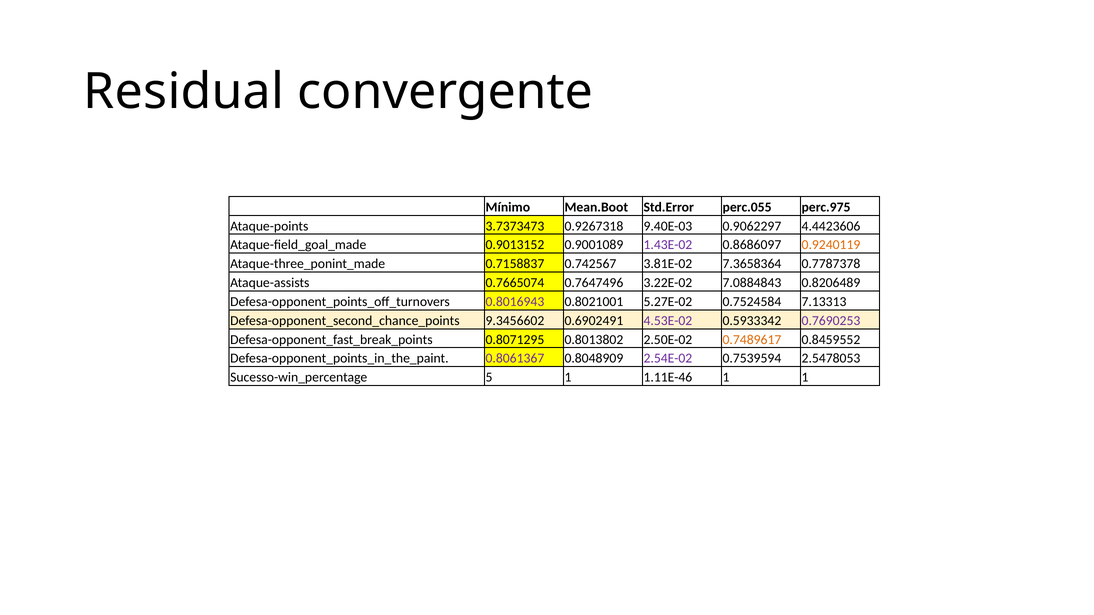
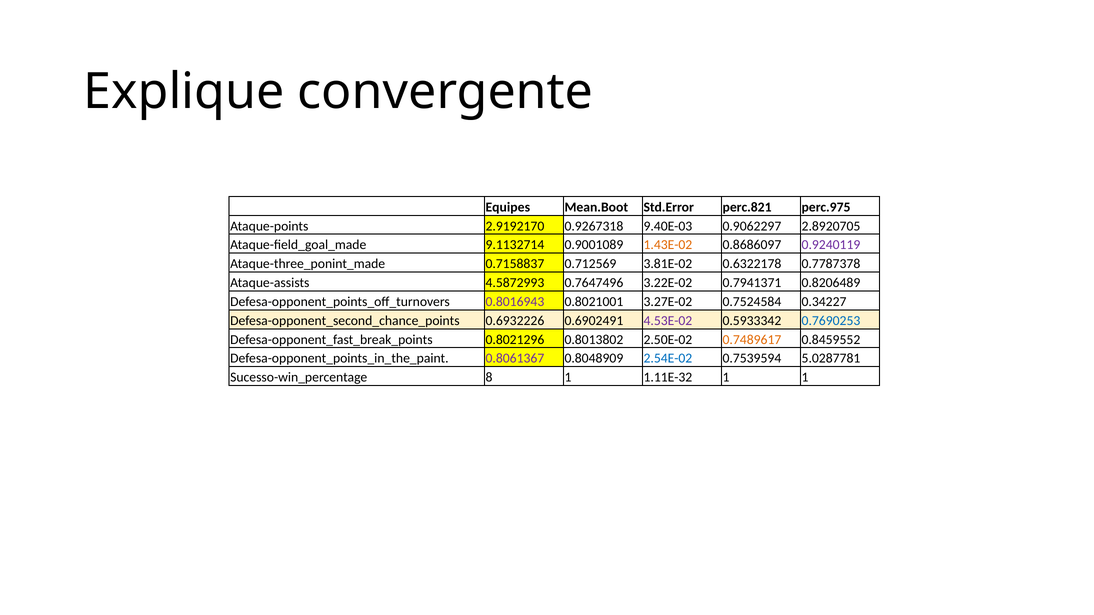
Residual: Residual -> Explique (184, 92)
Mínimo: Mínimo -> Equipes (508, 207)
perc.055: perc.055 -> perc.821 (747, 207)
3.7373473: 3.7373473 -> 2.9192170 (515, 226)
4.4423606: 4.4423606 -> 2.8920705 (831, 226)
0.9013152: 0.9013152 -> 9.1132714 (515, 245)
1.43E-02 colour: purple -> orange (668, 245)
0.9240119 colour: orange -> purple (831, 245)
0.742567: 0.742567 -> 0.712569 (590, 264)
7.3658364: 7.3658364 -> 0.6322178 (752, 264)
0.7665074: 0.7665074 -> 4.5872993 (515, 283)
7.0884843: 7.0884843 -> 0.7941371 (752, 283)
5.27E-02: 5.27E-02 -> 3.27E-02 (668, 302)
7.13313: 7.13313 -> 0.34227 (824, 302)
9.3456602: 9.3456602 -> 0.6932226 (515, 321)
0.7690253 colour: purple -> blue (831, 321)
0.8071295: 0.8071295 -> 0.8021296 (515, 340)
2.54E-02 colour: purple -> blue (668, 359)
2.5478053: 2.5478053 -> 5.0287781 (831, 359)
5: 5 -> 8 (489, 378)
1.11E-46: 1.11E-46 -> 1.11E-32 (668, 378)
